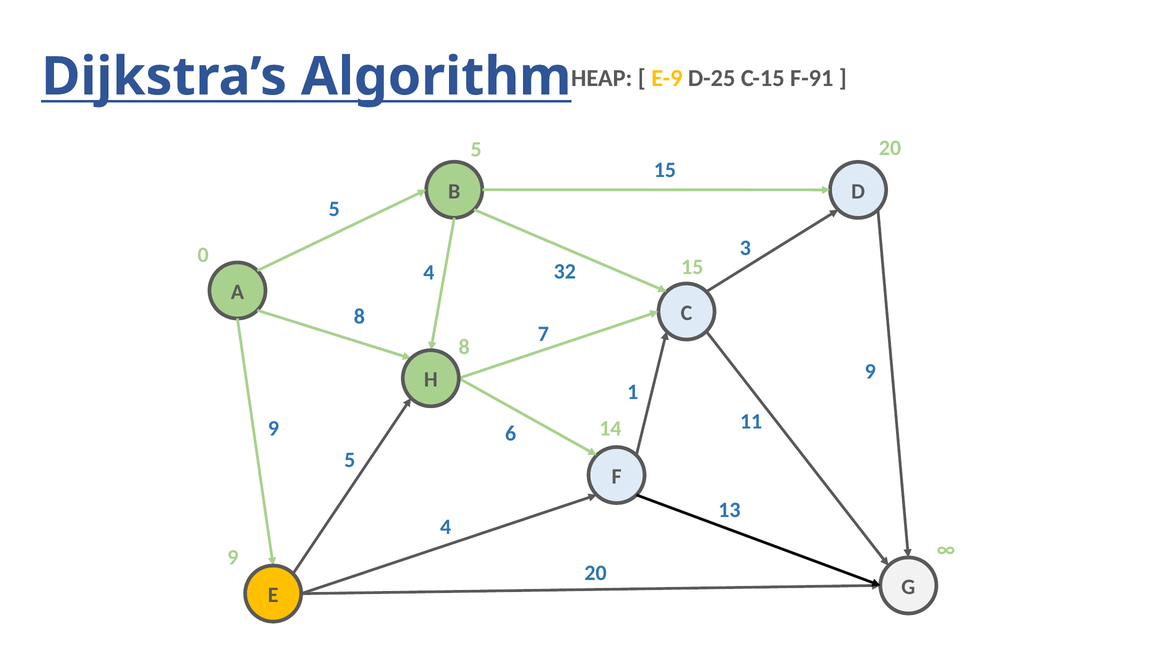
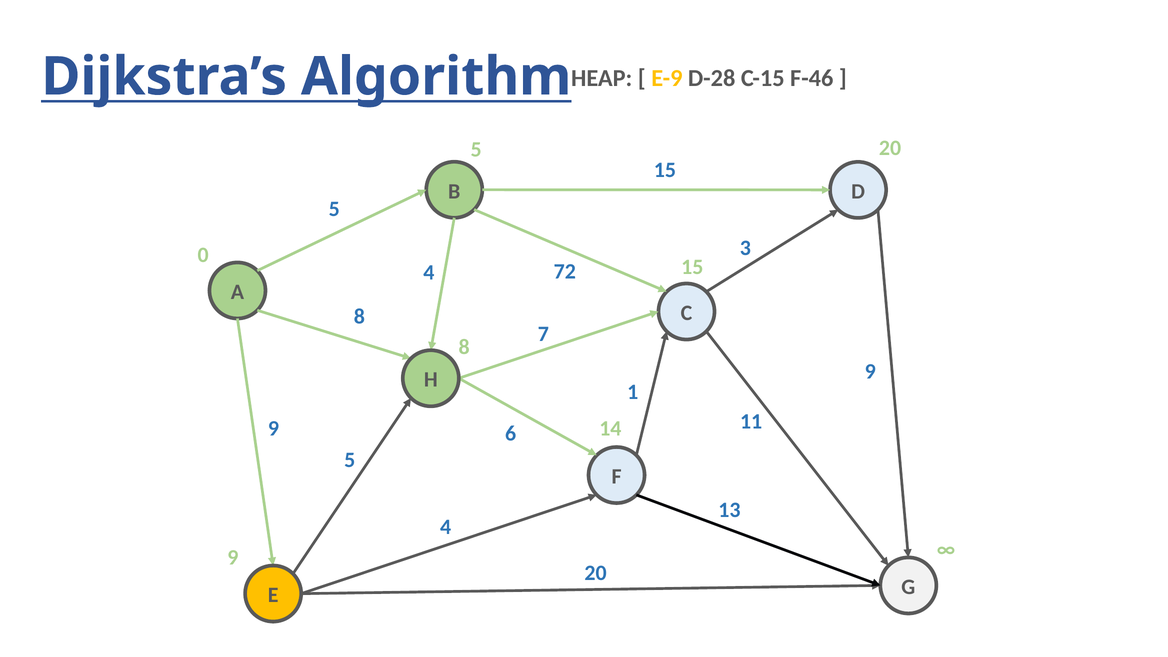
D-25: D-25 -> D-28 (712, 78)
F-91: F-91 -> F-46 (812, 78)
32: 32 -> 72 (565, 271)
